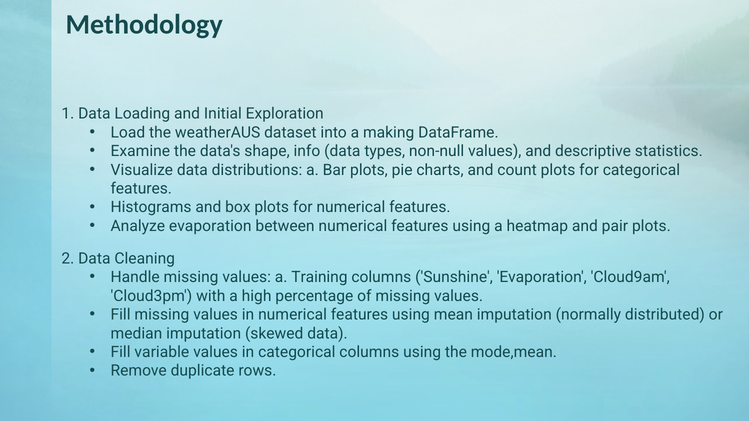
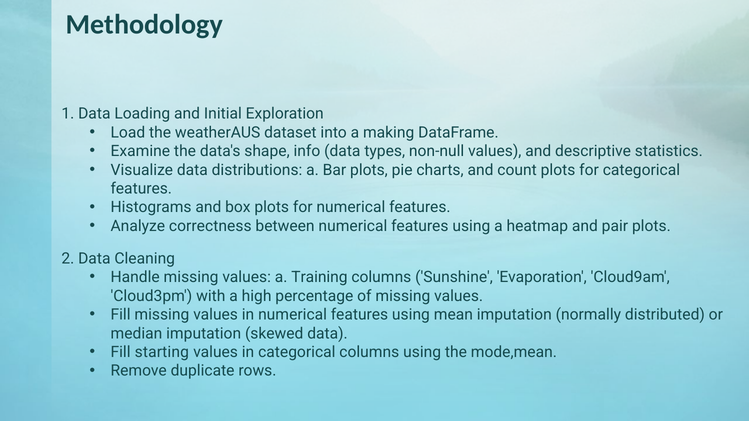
Analyze evaporation: evaporation -> correctness (210, 226)
variable: variable -> starting (162, 352)
